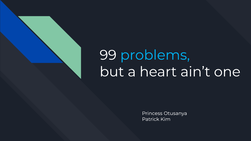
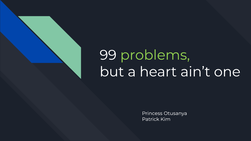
problems colour: light blue -> light green (155, 55)
